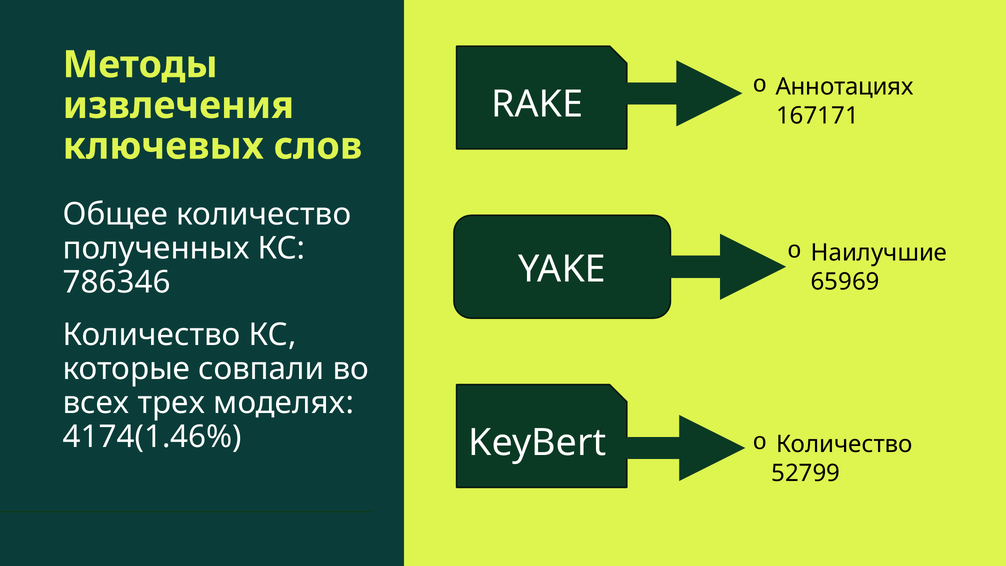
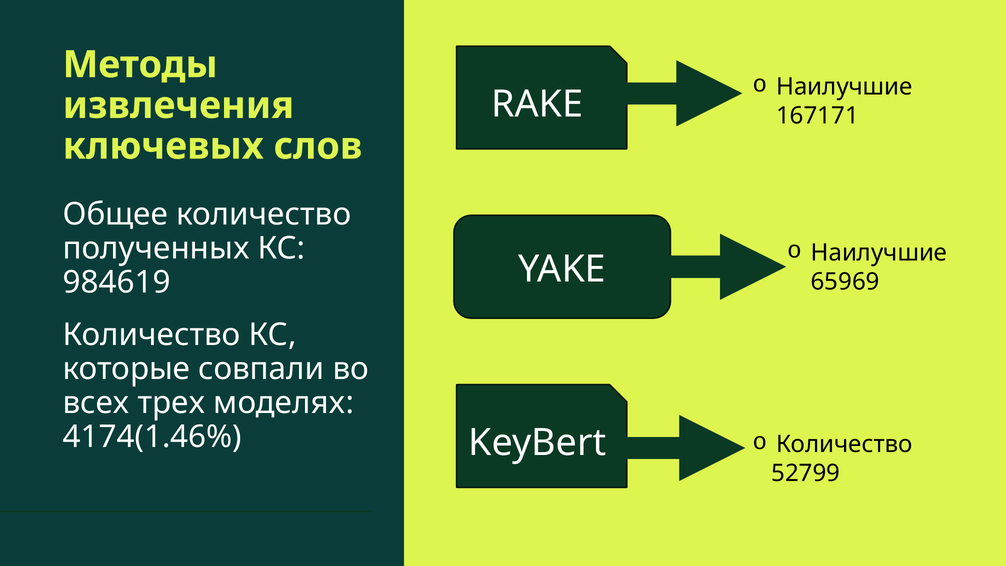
Аннотациях: Аннотациях -> Наилучшие (844, 87)
786346: 786346 -> 984619 (117, 282)
